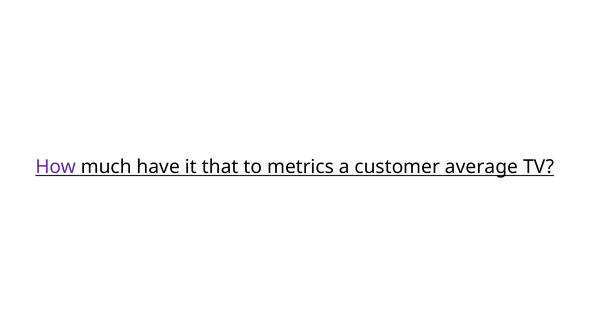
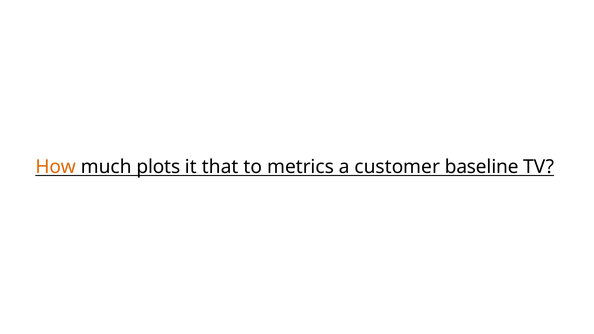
How colour: purple -> orange (56, 167)
have: have -> plots (158, 167)
average: average -> baseline (482, 167)
